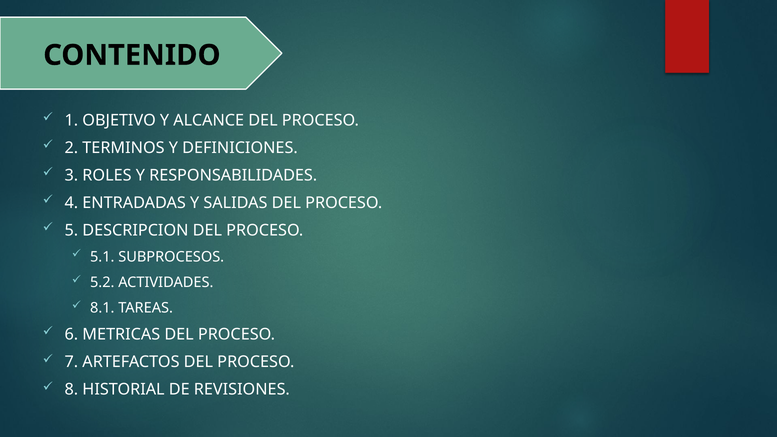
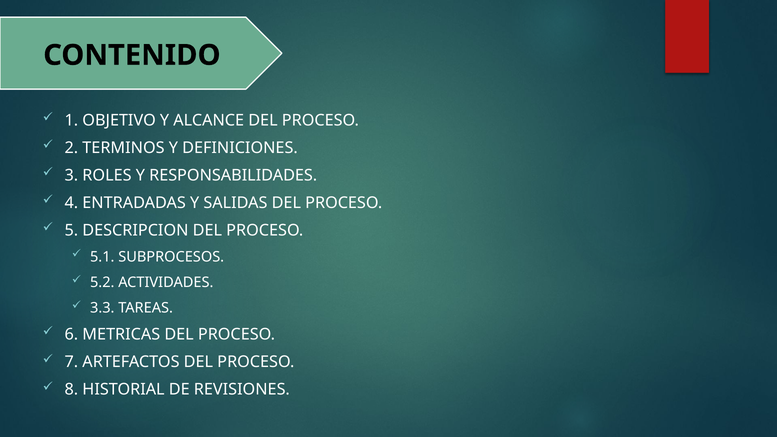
8.1: 8.1 -> 3.3 (102, 308)
